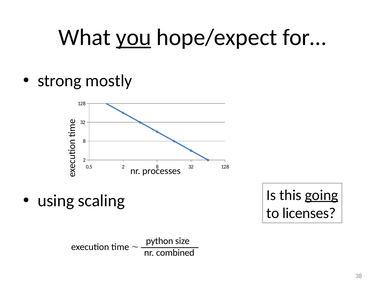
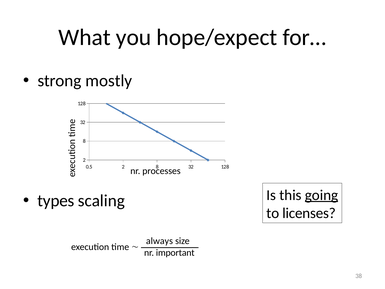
you underline: present -> none (134, 37)
using: using -> types (56, 201)
python: python -> always (159, 241)
combined: combined -> important (175, 252)
